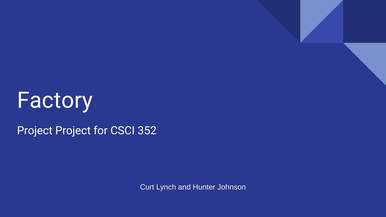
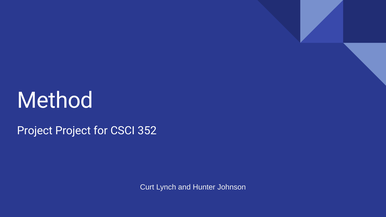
Factory: Factory -> Method (55, 100)
